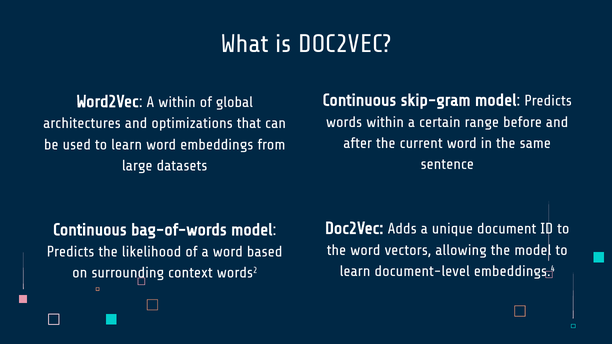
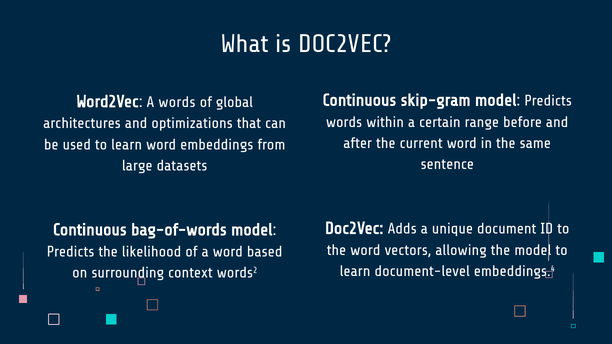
A within: within -> words (177, 102)
